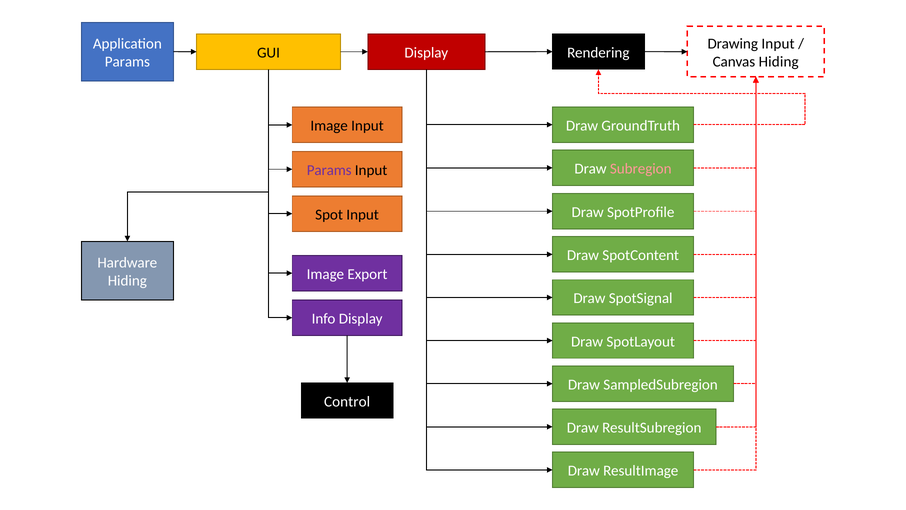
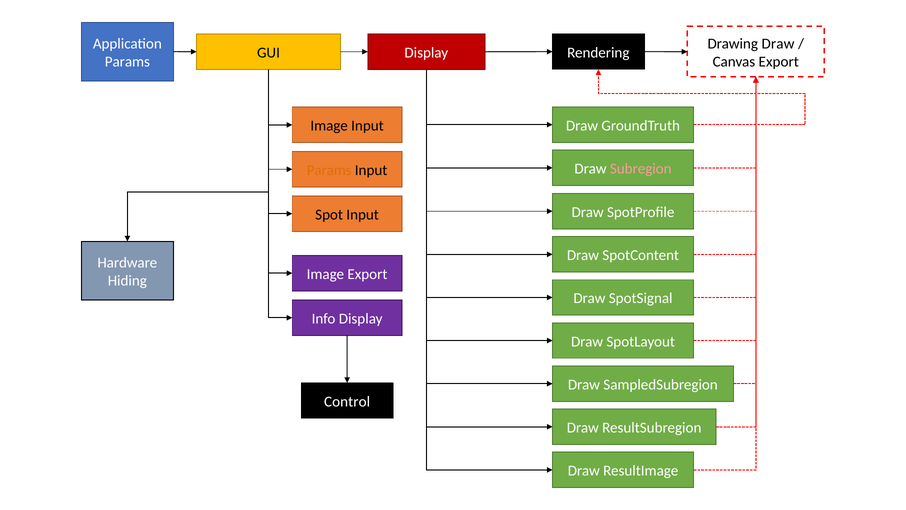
Drawing Input: Input -> Draw (778, 44)
Canvas Hiding: Hiding -> Export (779, 62)
Params colour: purple -> orange (329, 170)
